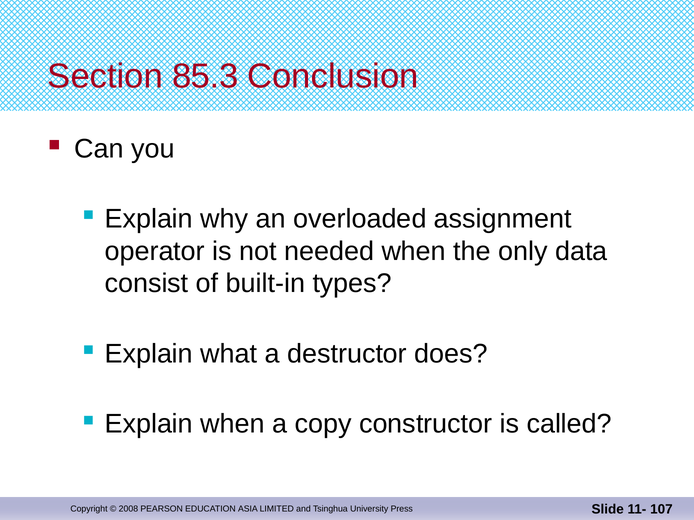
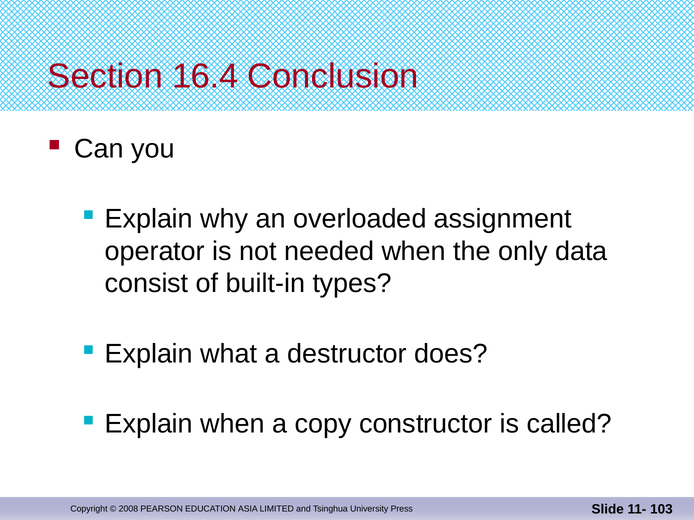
85.3: 85.3 -> 16.4 (205, 76)
107: 107 -> 103 (661, 510)
